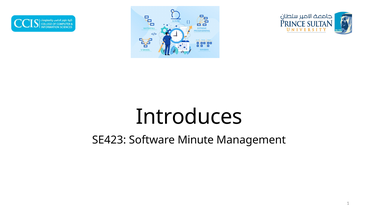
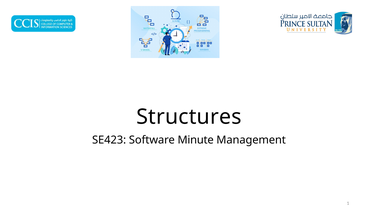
Introduces: Introduces -> Structures (189, 117)
